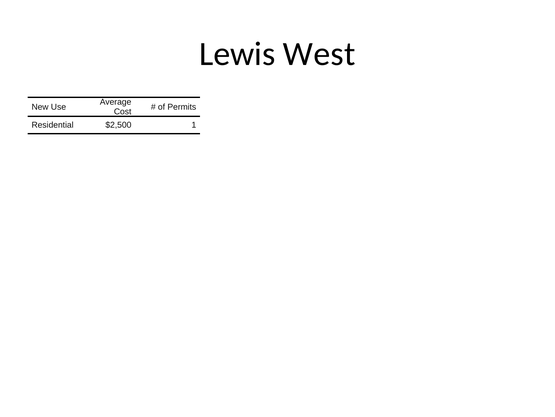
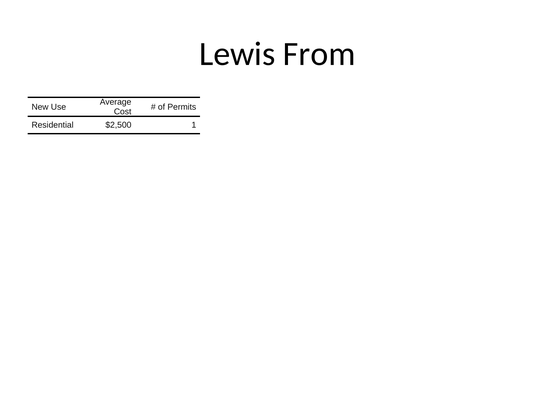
West: West -> From (319, 54)
